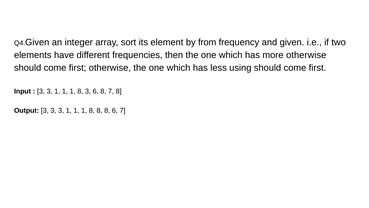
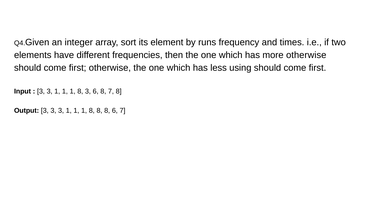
from: from -> runs (207, 42)
and given: given -> times (292, 42)
